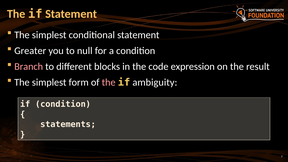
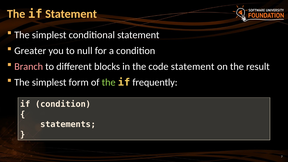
code expression: expression -> statement (193, 67)
the colour: pink -> light green (109, 82)
ambiguity: ambiguity -> frequently (155, 82)
